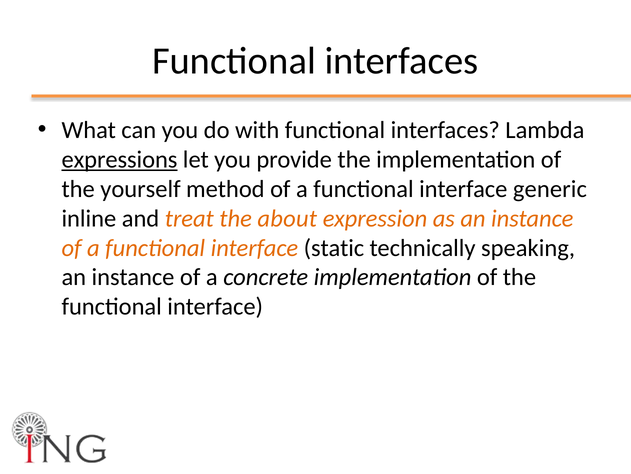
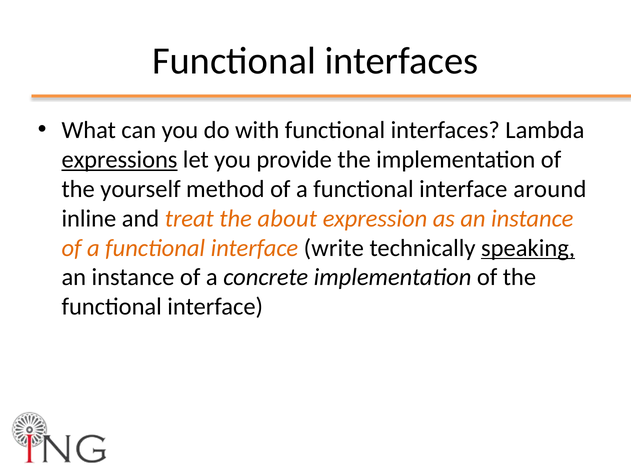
generic: generic -> around (550, 189)
static: static -> write (334, 248)
speaking underline: none -> present (528, 248)
